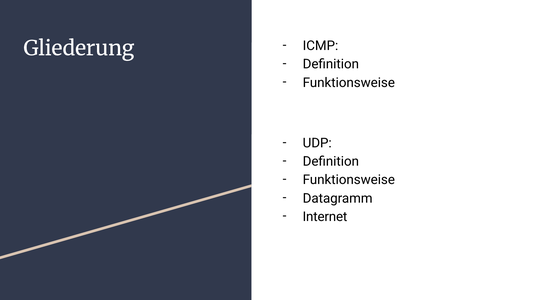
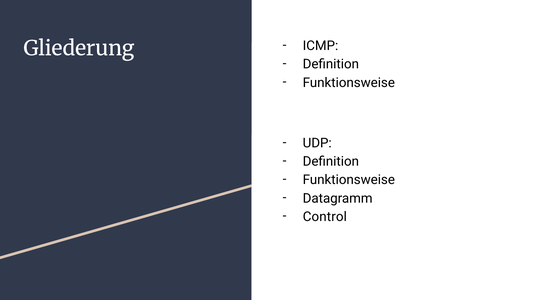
Internet: Internet -> Control (325, 217)
